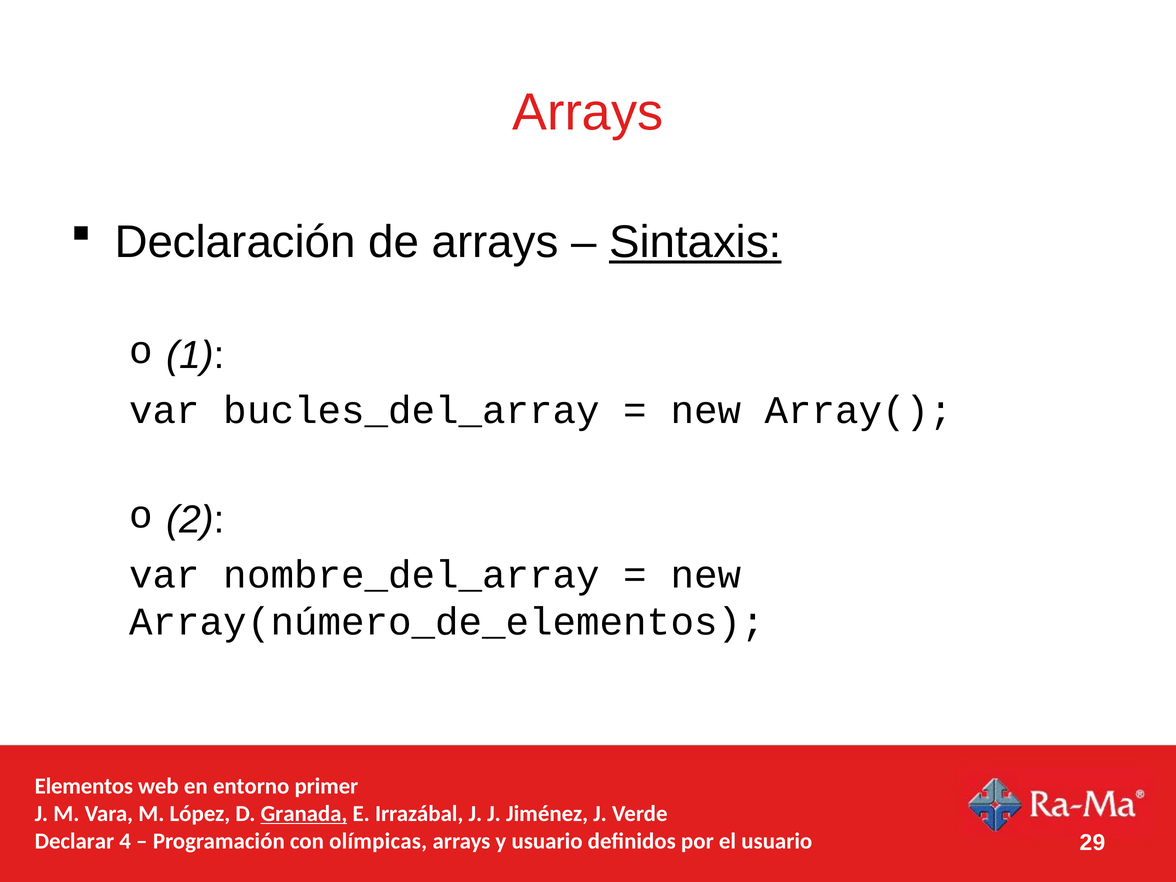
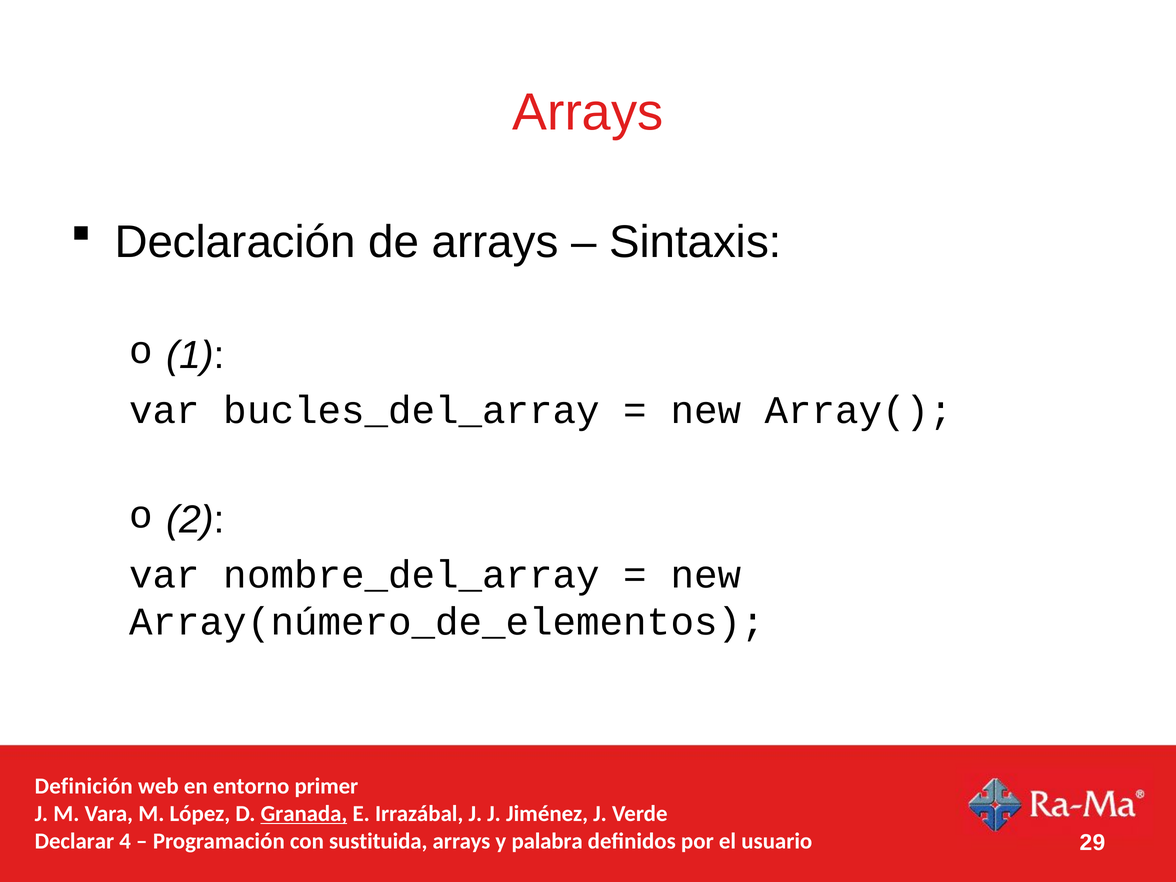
Sintaxis underline: present -> none (695, 242)
Elementos: Elementos -> Definición (84, 786)
olímpicas: olímpicas -> sustituida (378, 841)
y usuario: usuario -> palabra (547, 841)
